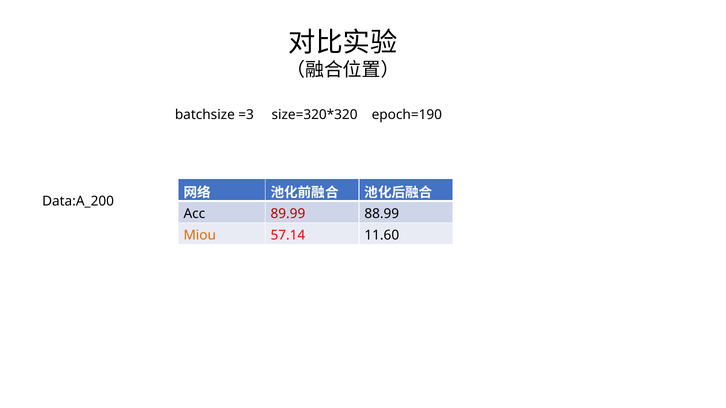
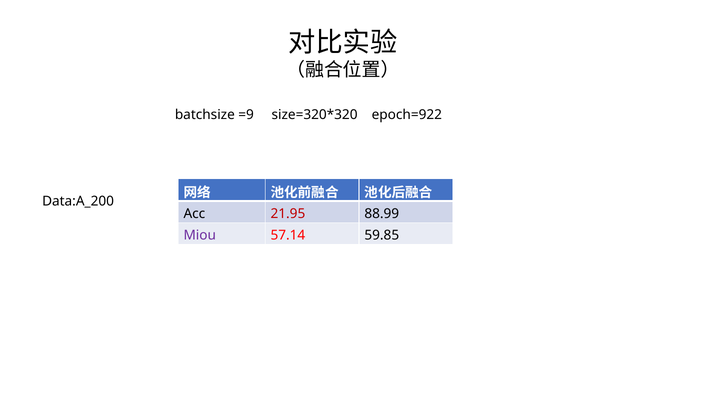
=3: =3 -> =9 (246, 115)
epoch=190: epoch=190 -> epoch=922 (407, 115)
89.99: 89.99 -> 21.95 (288, 214)
Miou colour: orange -> purple (200, 236)
11.60: 11.60 -> 59.85 (382, 236)
